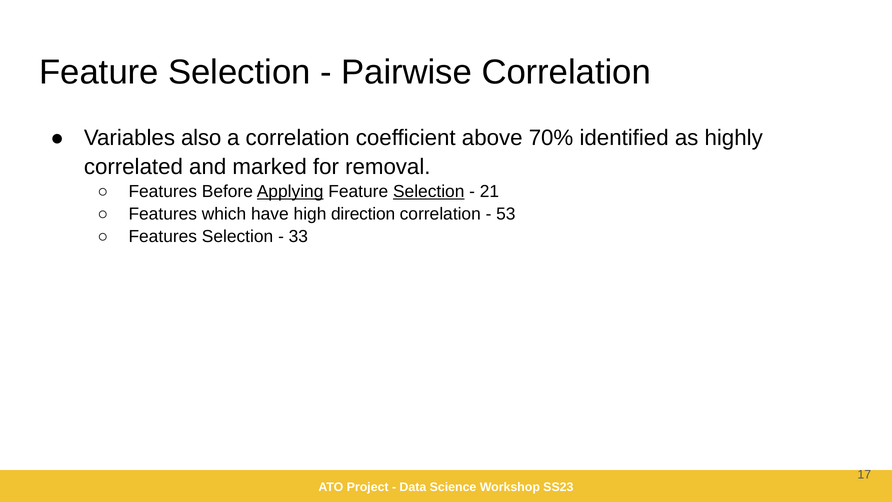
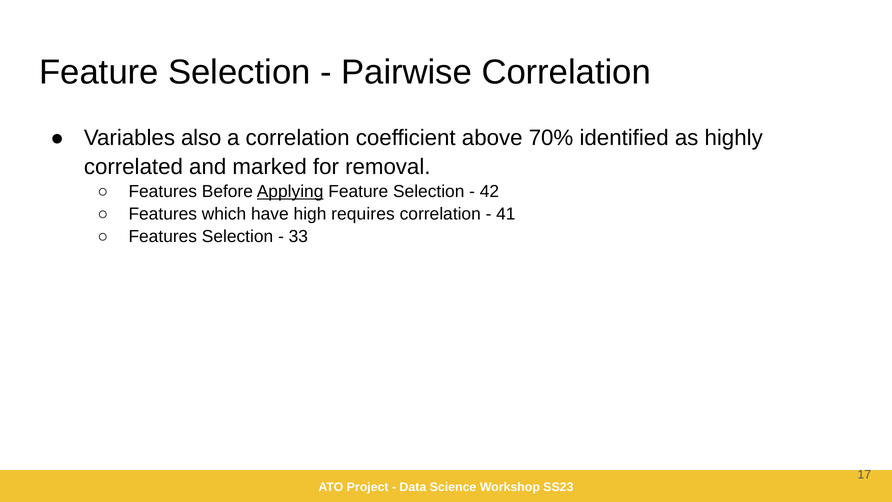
Selection underline: present -> none (429, 192)
21: 21 -> 42 (489, 192)
direction: direction -> requires (363, 214)
53: 53 -> 41 (506, 214)
